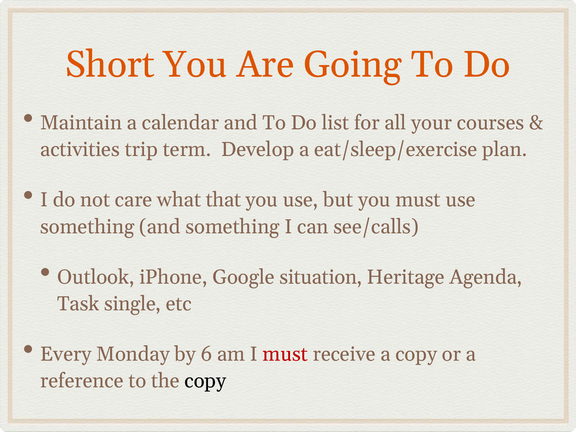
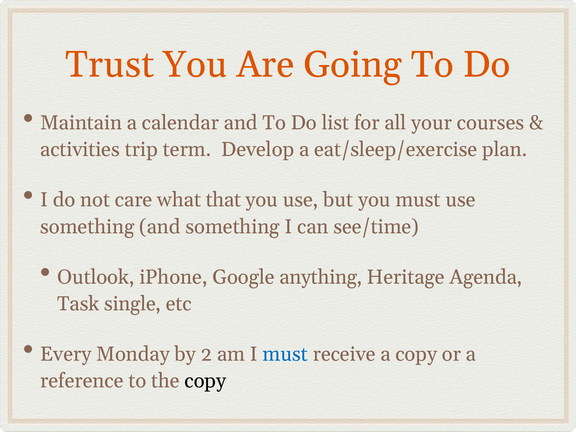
Short: Short -> Trust (110, 64)
see/calls: see/calls -> see/time (376, 227)
situation: situation -> anything (321, 277)
6: 6 -> 2 (206, 354)
must colour: red -> blue (285, 354)
